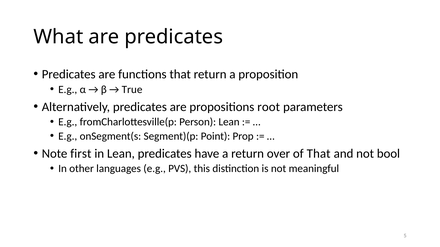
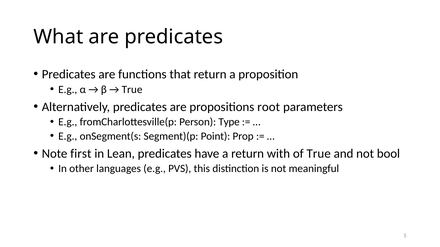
Person Lean: Lean -> Type (229, 122)
over: over -> with (278, 154)
of That: That -> True (319, 154)
